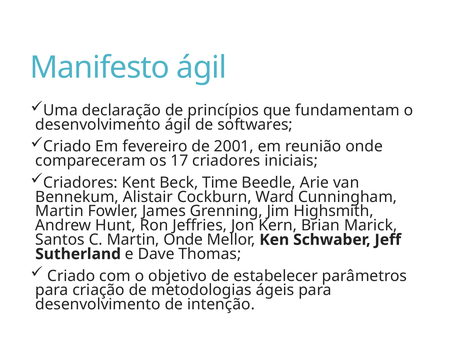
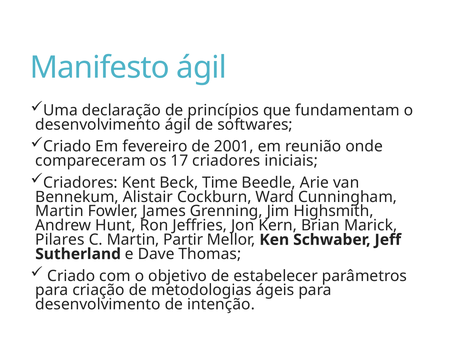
Santos: Santos -> Pilares (60, 240)
Martin Onde: Onde -> Partir (183, 240)
